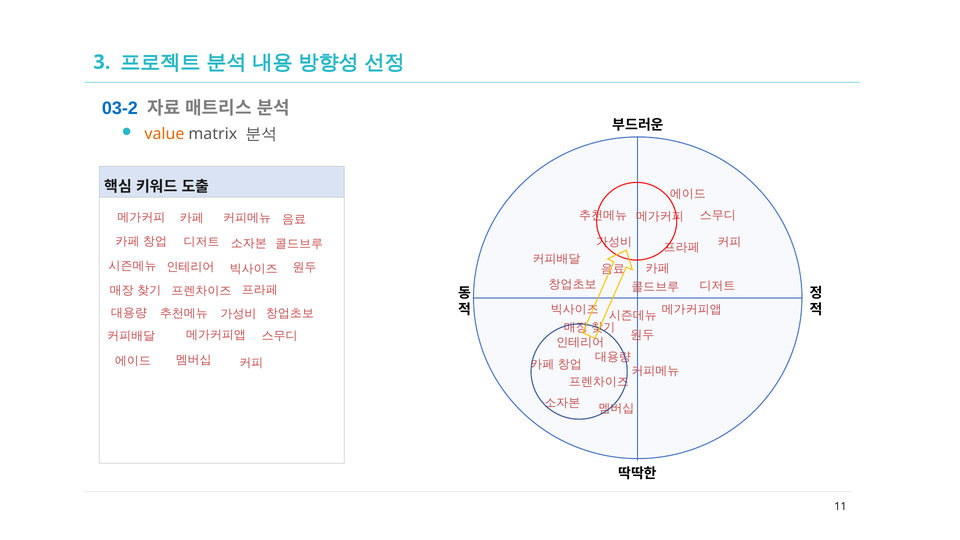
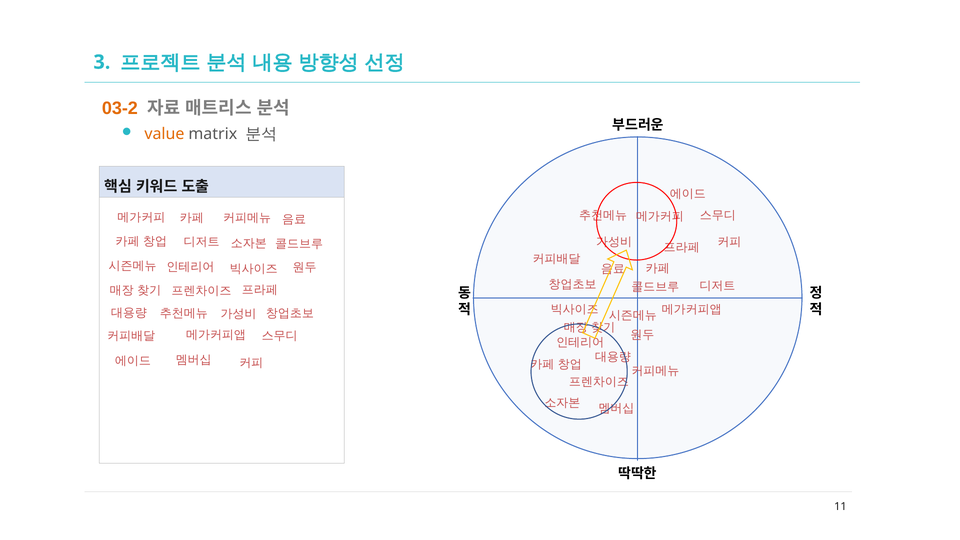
03-2 colour: blue -> orange (120, 108)
